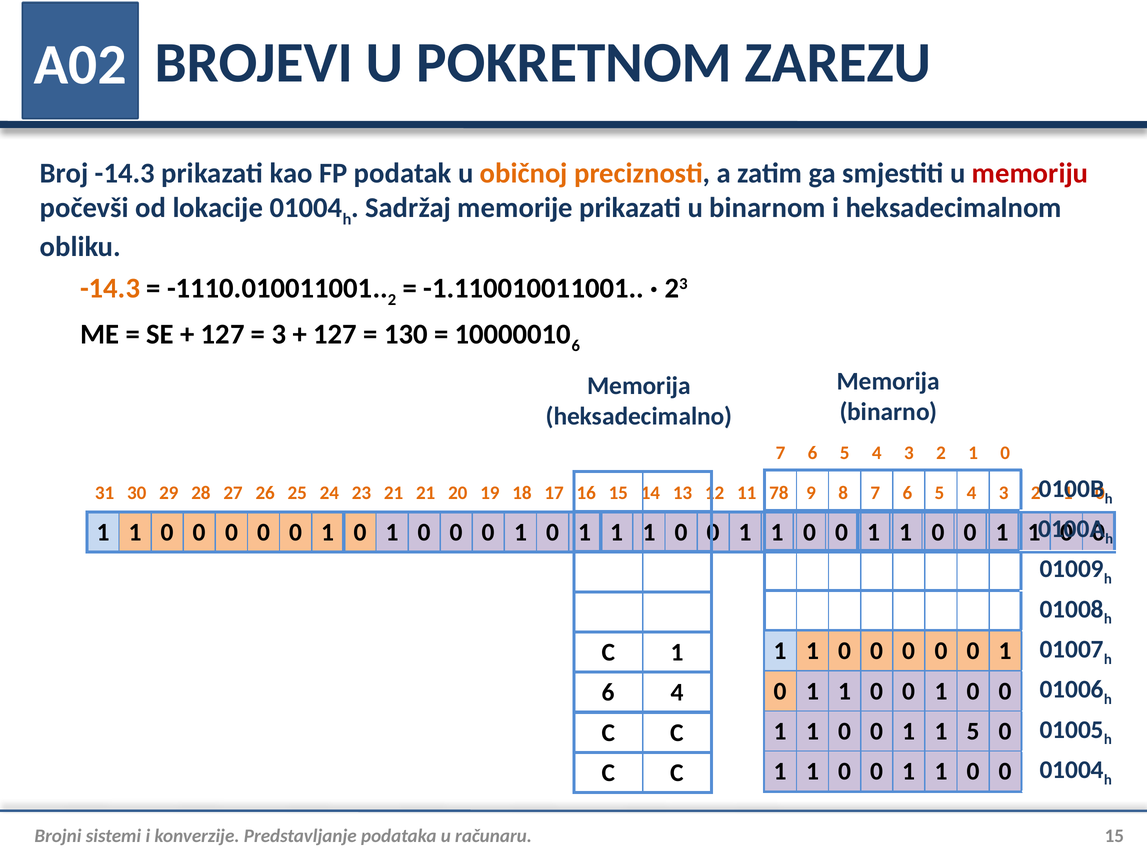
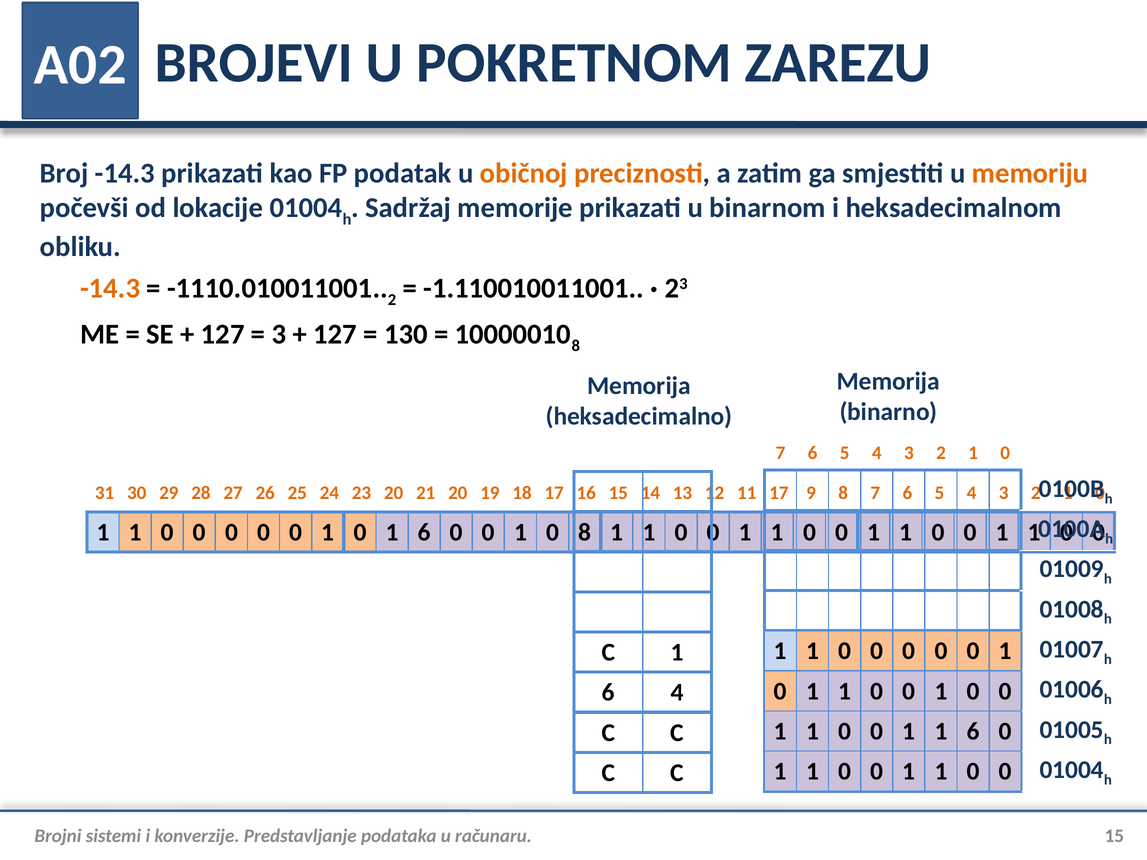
memoriju colour: red -> orange (1030, 174)
6: 6 -> 8 (576, 346)
23 21: 21 -> 20 (394, 493)
11 78: 78 -> 17 (779, 493)
1 0 1 0: 0 -> 6 (424, 532)
1: 1 -> 8 (585, 532)
1 1 5: 5 -> 6 (973, 732)
